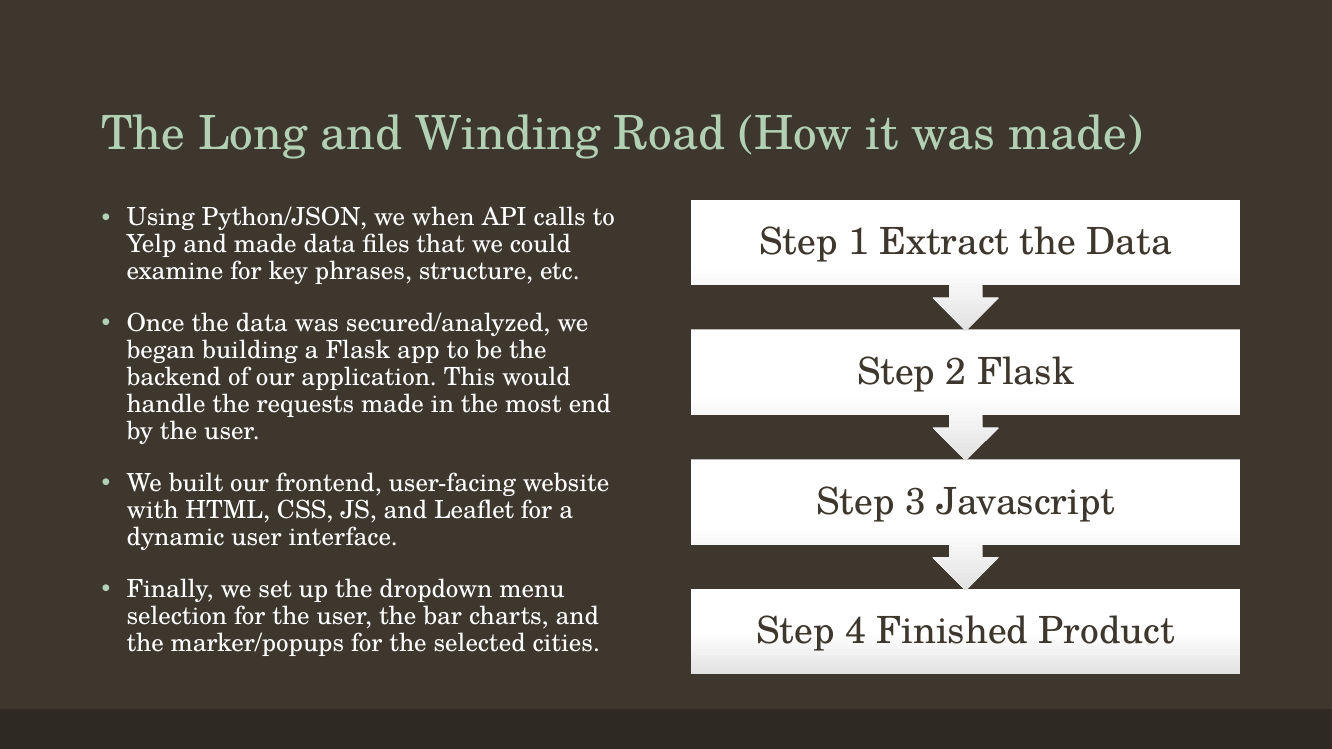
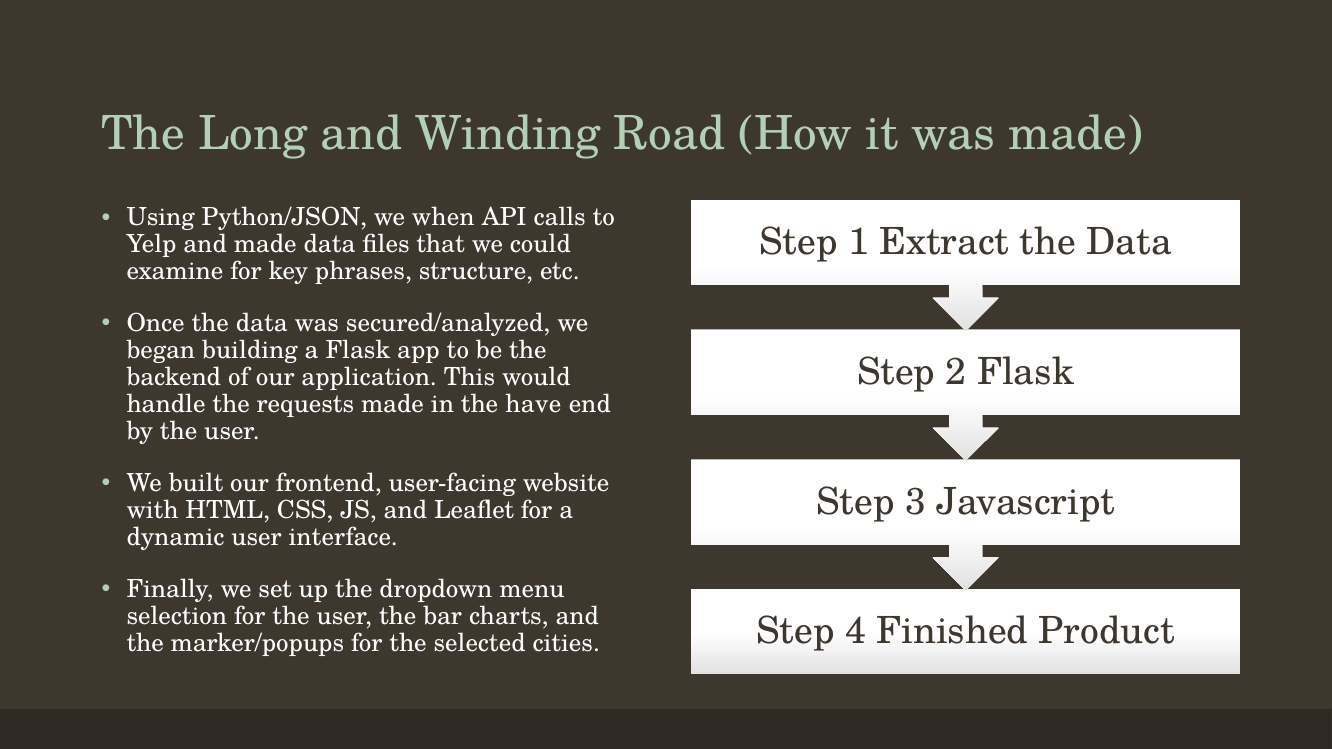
most: most -> have (533, 405)
